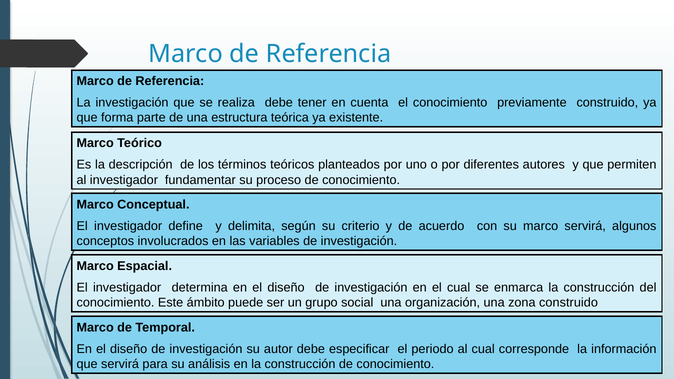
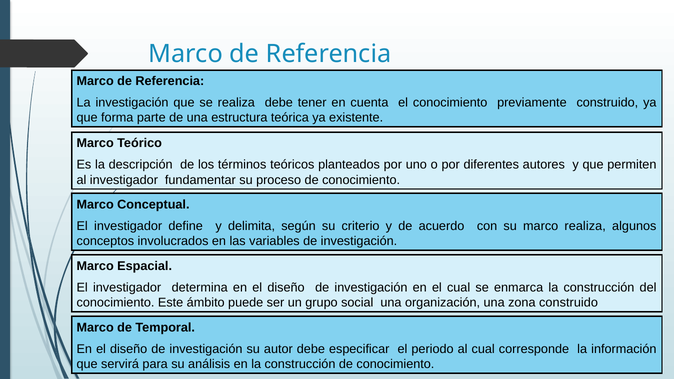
marco servirá: servirá -> realiza (585, 226)
